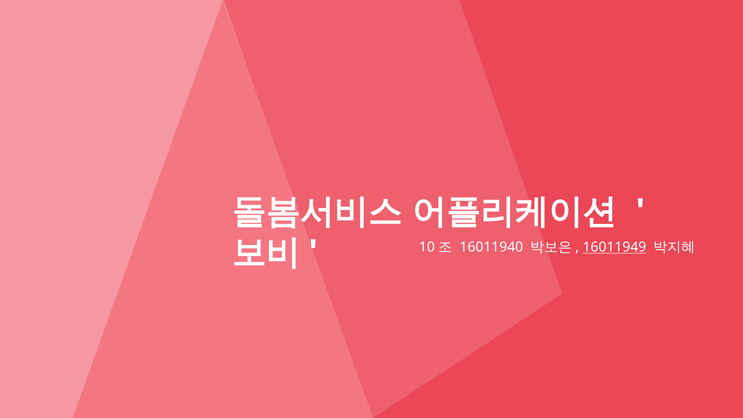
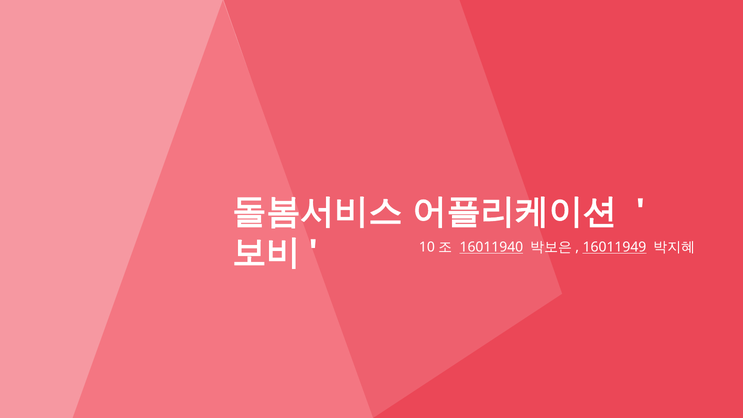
16011940 underline: none -> present (491, 247)
